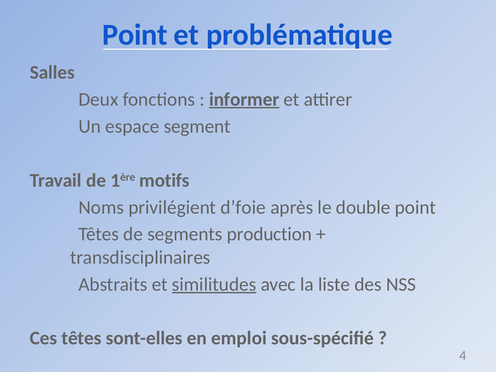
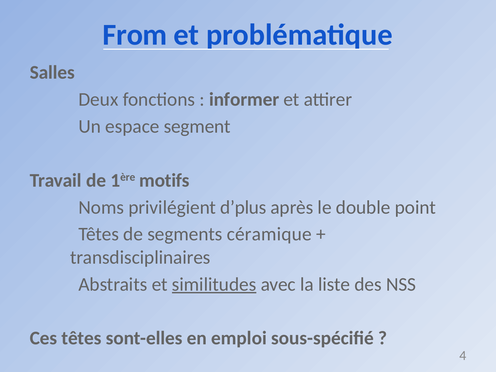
Point: Point -> From (135, 35)
informer underline: present -> none (244, 99)
d’foie: d’foie -> d’plus (243, 207)
production: production -> céramique (269, 234)
